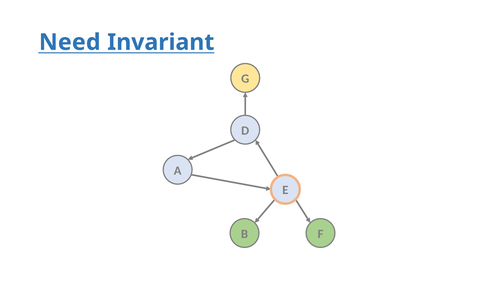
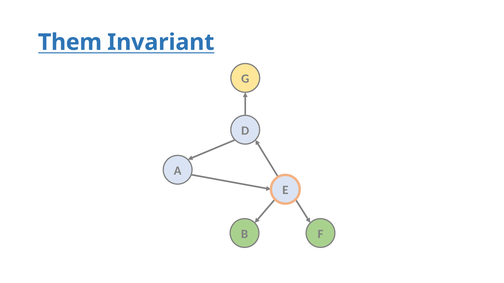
Need: Need -> Them (70, 42)
